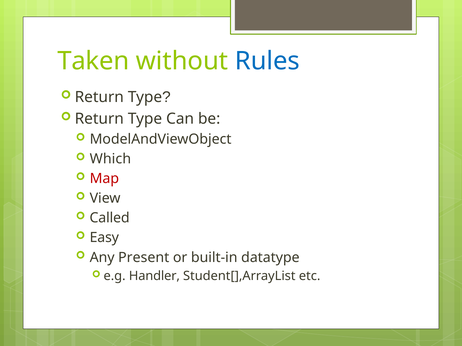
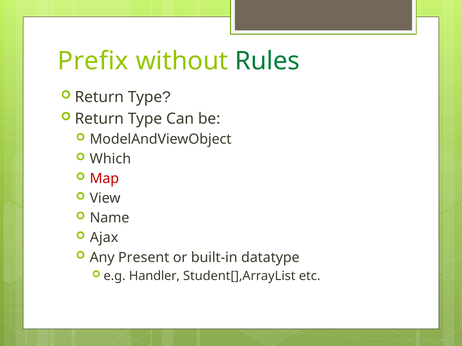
Taken: Taken -> Prefix (93, 61)
Rules colour: blue -> green (267, 61)
Called: Called -> Name (110, 218)
Easy: Easy -> Ajax (104, 238)
